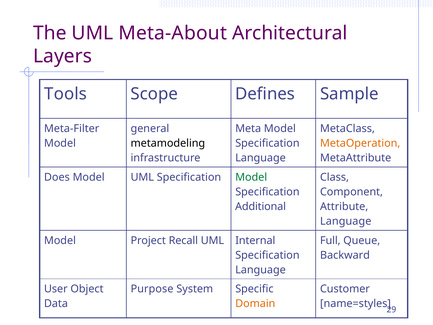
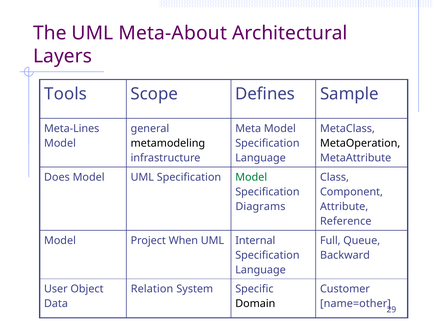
Meta-Filter: Meta-Filter -> Meta-Lines (72, 128)
MetaOperation colour: orange -> black (360, 143)
Additional: Additional -> Diagrams (260, 206)
Language: Language -> Reference (346, 221)
Recall: Recall -> When (183, 240)
Purpose: Purpose -> Relation (152, 289)
Domain colour: orange -> black (255, 304)
name=styles: name=styles -> name=other (355, 304)
